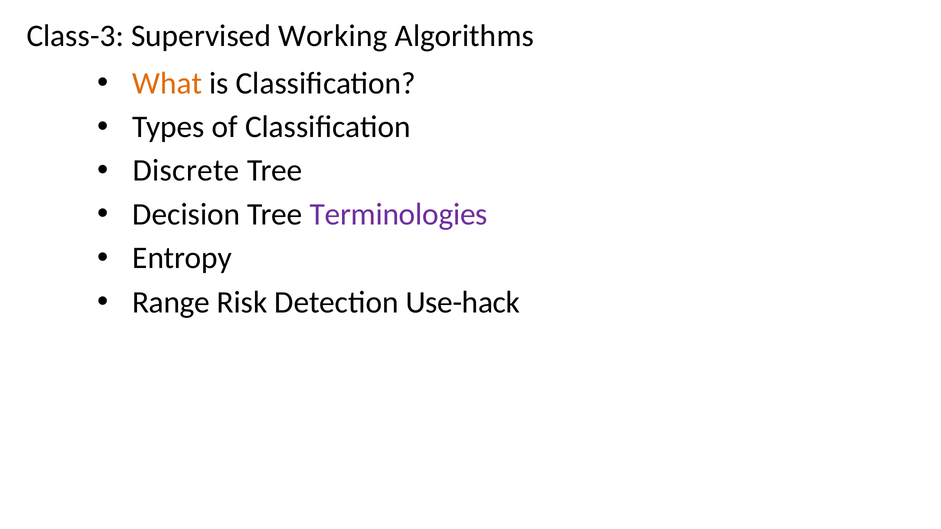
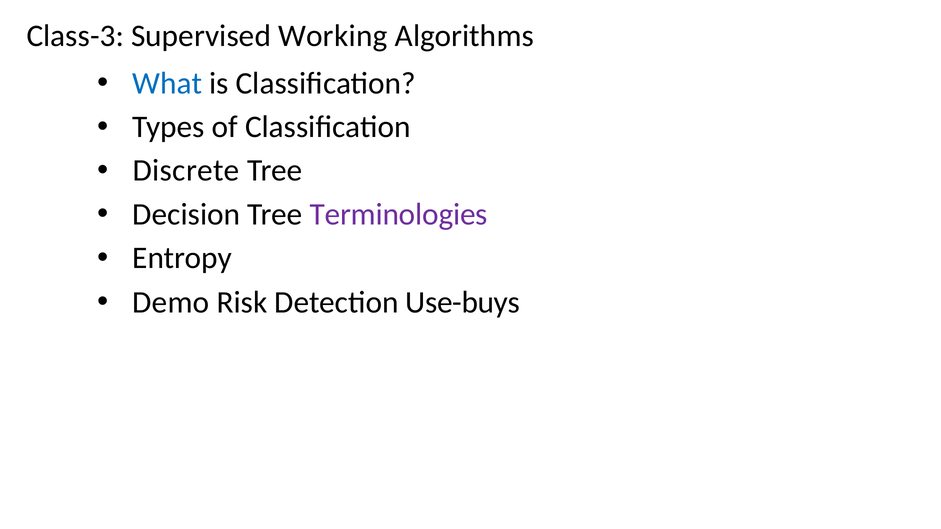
What colour: orange -> blue (167, 83)
Range: Range -> Demo (171, 303)
Use-hack: Use-hack -> Use-buys (463, 303)
